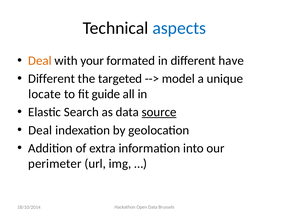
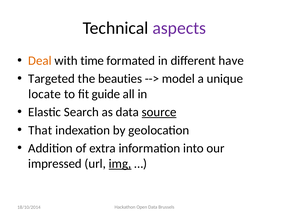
aspects colour: blue -> purple (179, 28)
your: your -> time (92, 61)
Different: Different -> Targeted (52, 79)
targeted: targeted -> beauties (120, 79)
Deal: Deal -> That (40, 130)
perimeter: perimeter -> impressed (55, 163)
img underline: none -> present (120, 163)
